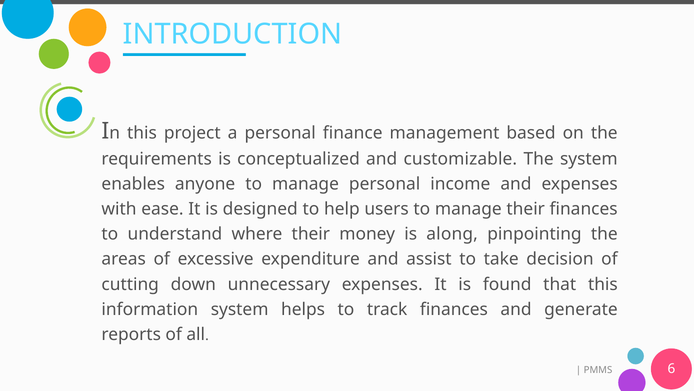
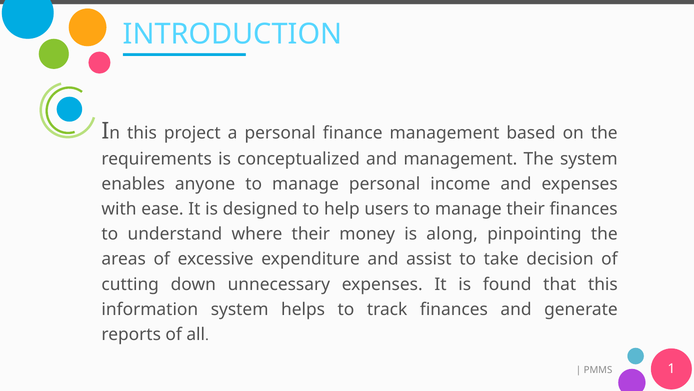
and customizable: customizable -> management (460, 159)
6: 6 -> 1 (671, 368)
